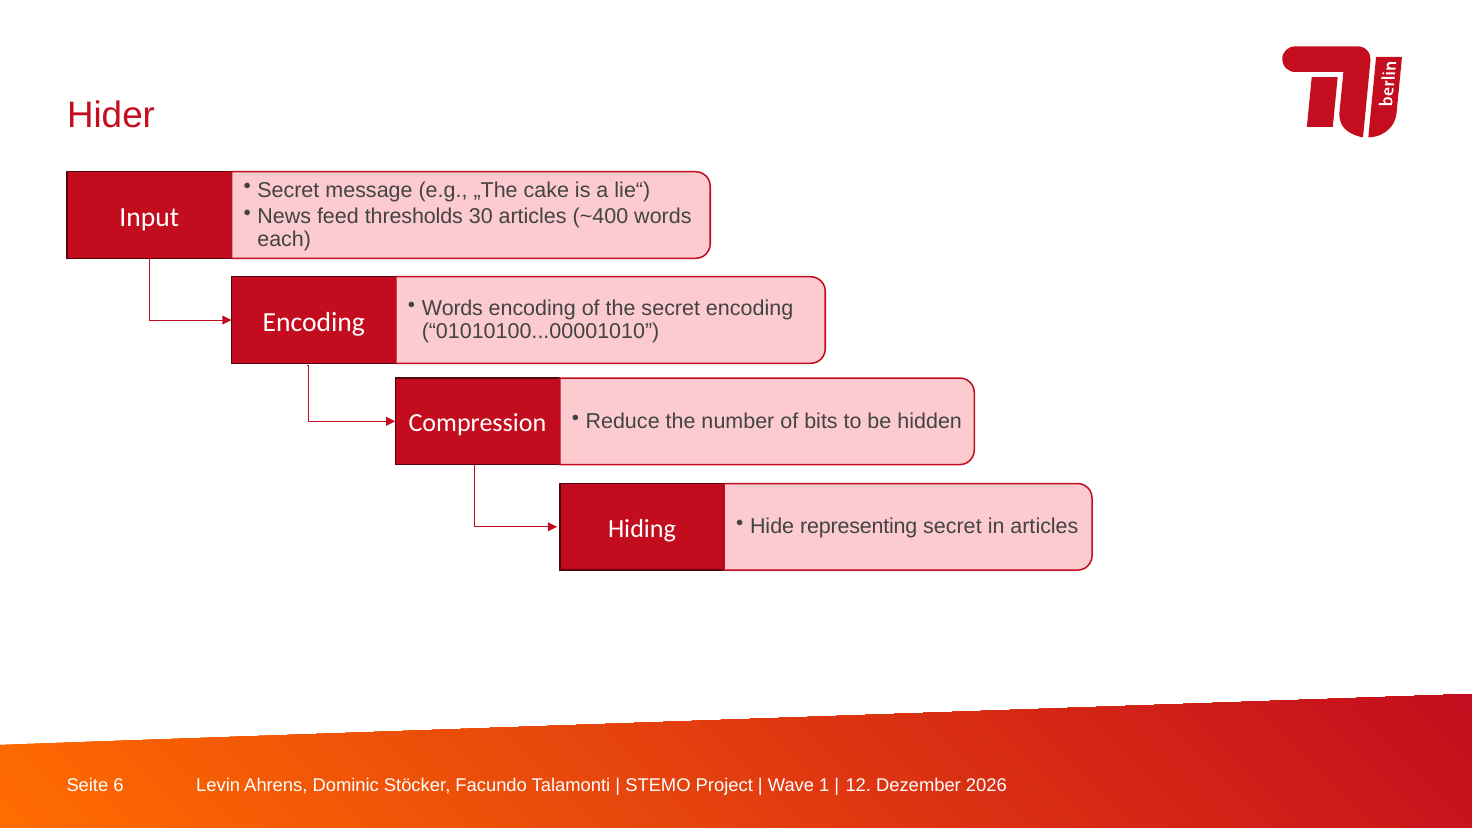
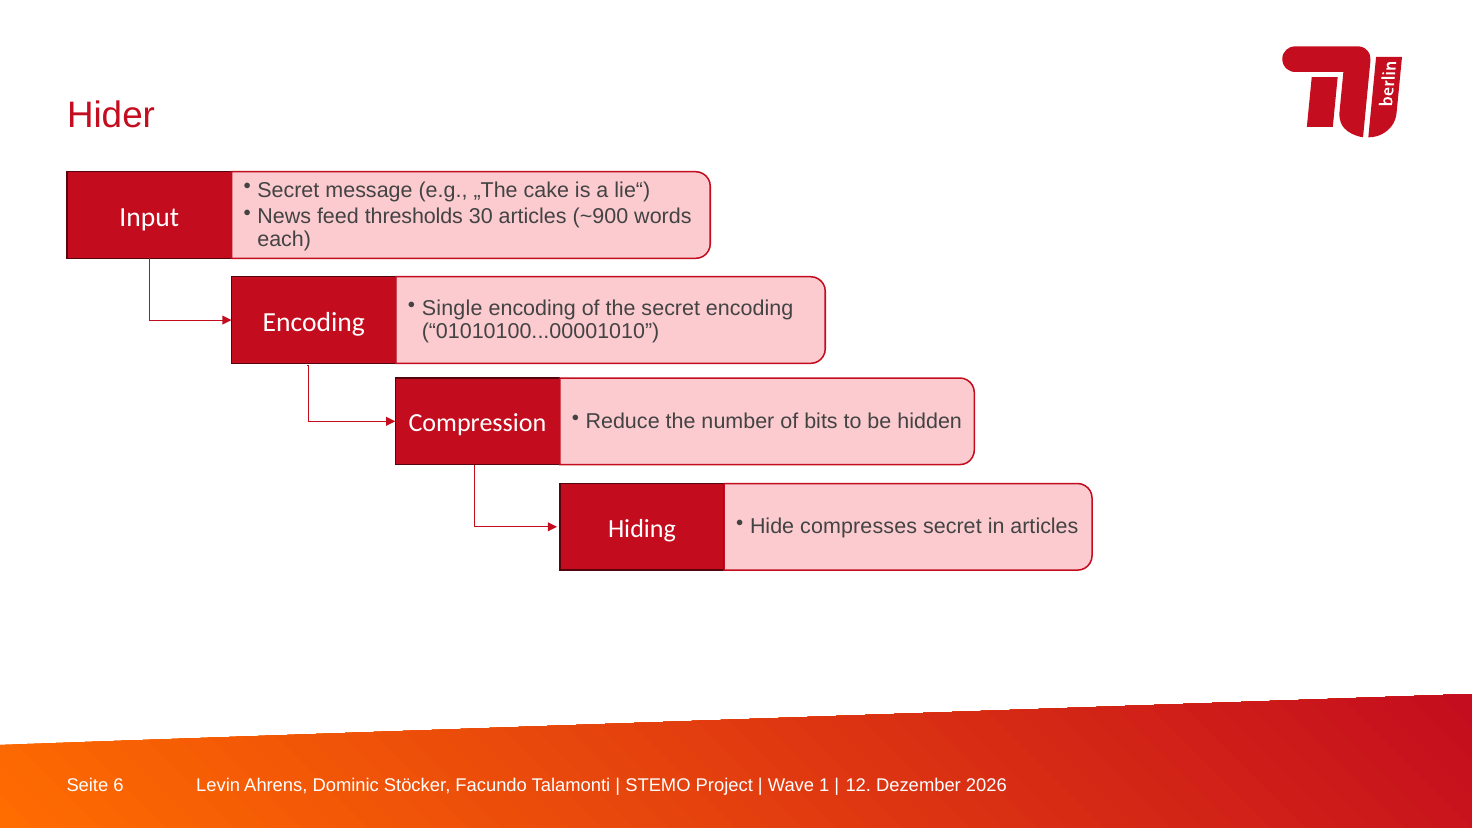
~400: ~400 -> ~900 (600, 216)
Words: Words -> Single (452, 308)
representing: representing -> compresses (859, 527)
